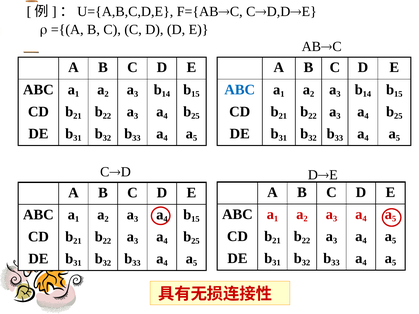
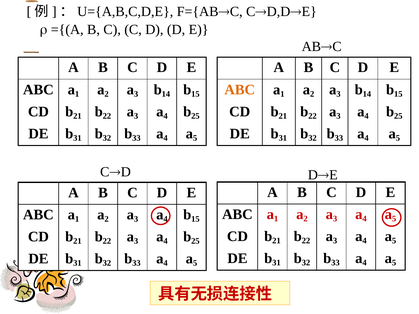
ABC colour: blue -> orange (240, 90)
